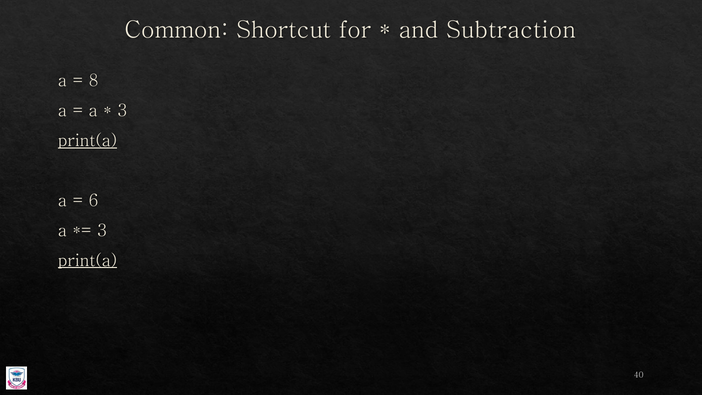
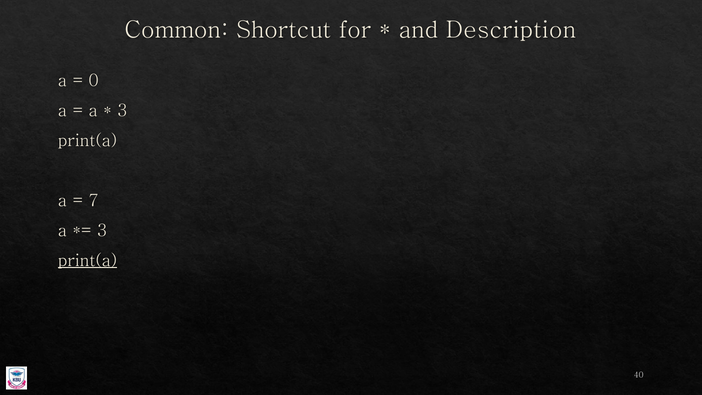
Subtraction: Subtraction -> Description (511, 30)
8: 8 -> 0 (94, 81)
print(a underline: present -> none (88, 141)
6: 6 -> 7 (94, 201)
